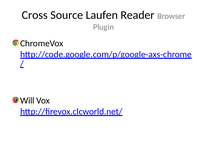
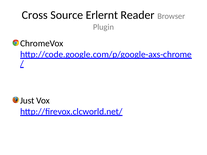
Laufen: Laufen -> Erlernt (102, 15)
Will: Will -> Just (27, 101)
